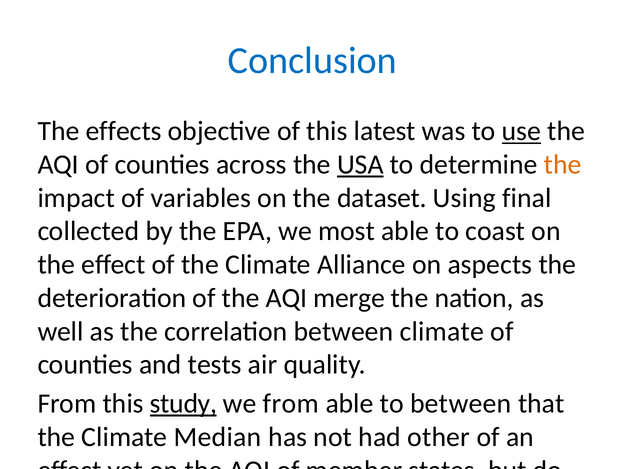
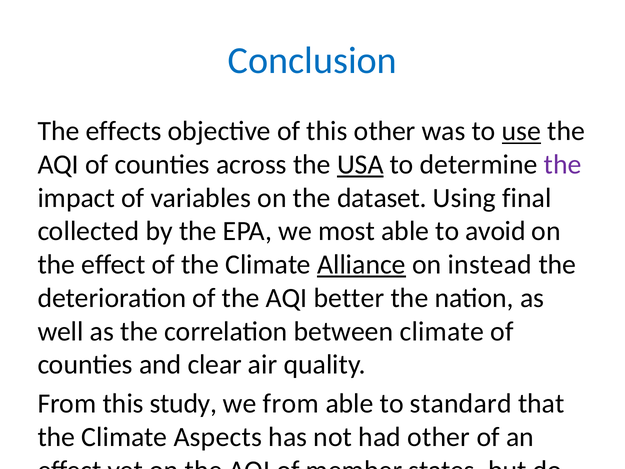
this latest: latest -> other (385, 131)
the colour: orange -> purple (563, 164)
coast: coast -> avoid (495, 231)
Alliance underline: none -> present (361, 264)
aspects: aspects -> instead (490, 264)
AQI merge: merge -> better (349, 298)
tests: tests -> clear (215, 365)
study underline: present -> none (183, 403)
to between: between -> standard (461, 403)
Median: Median -> Aspects (218, 437)
